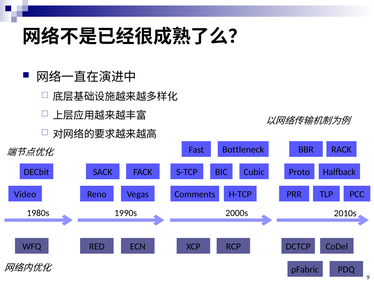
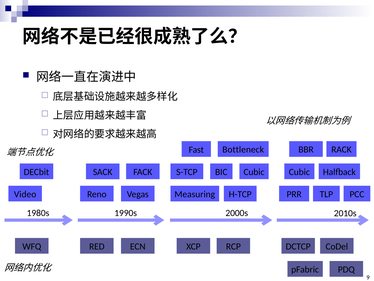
Proto: Proto -> Cubic (299, 172)
Comments: Comments -> Measuring (195, 194)
